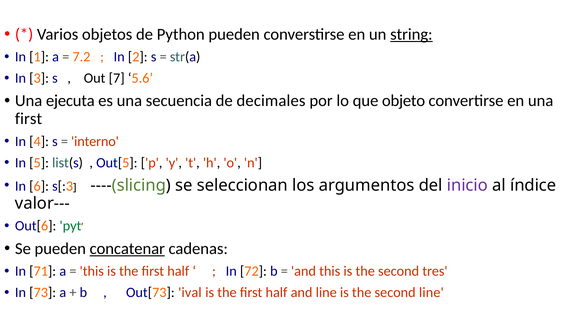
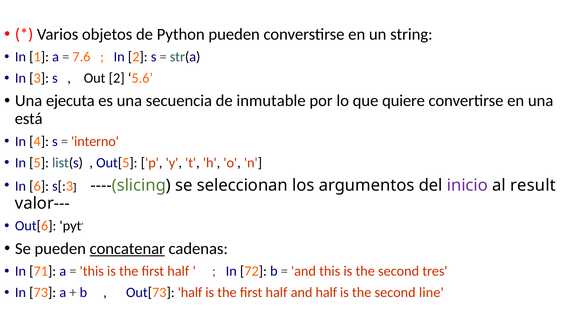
string underline: present -> none (411, 34)
7.2: 7.2 -> 7.6 (81, 57)
Out 7: 7 -> 2 (117, 78)
decimales: decimales -> inmutable (271, 101)
objeto: objeto -> quiere (404, 101)
first: first -> está (29, 119)
índice: índice -> result (533, 185)
pyt colour: green -> black (70, 226)
Out[73 ival: ival -> half (190, 292)
and line: line -> half (326, 292)
